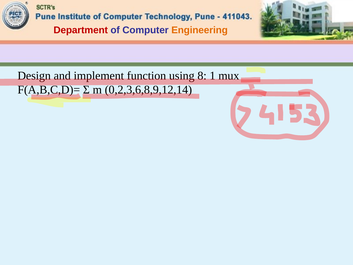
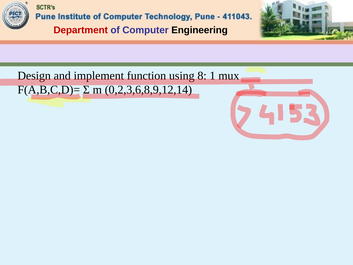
Engineering colour: orange -> black (200, 30)
